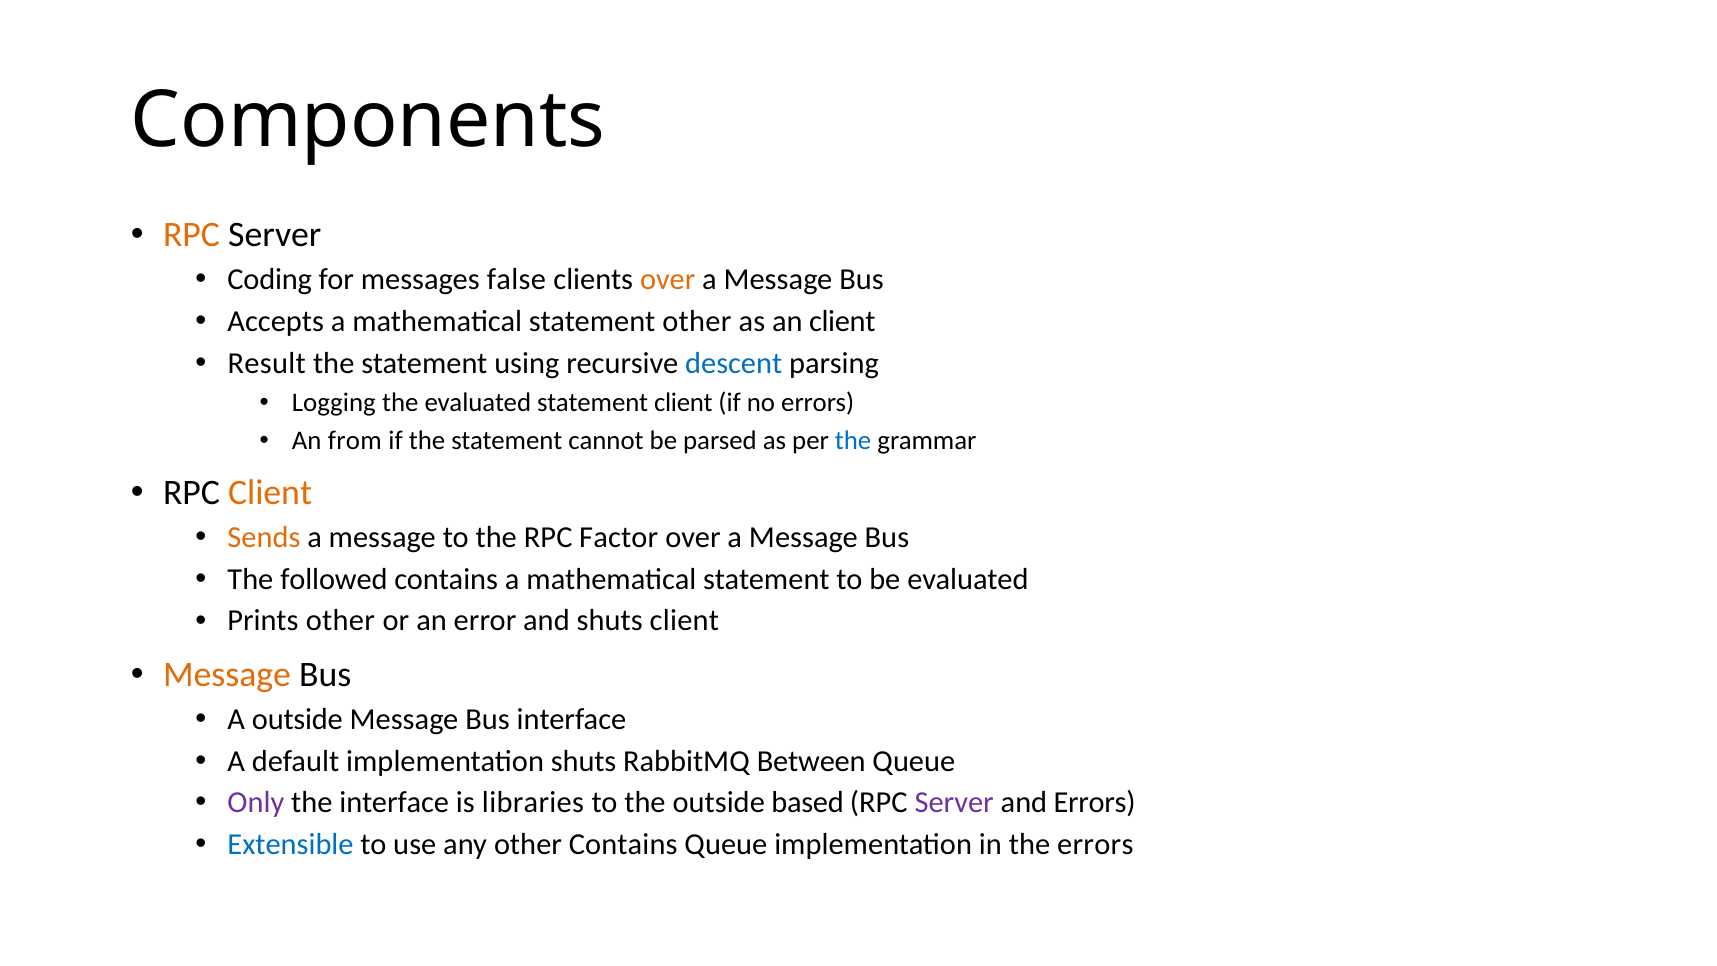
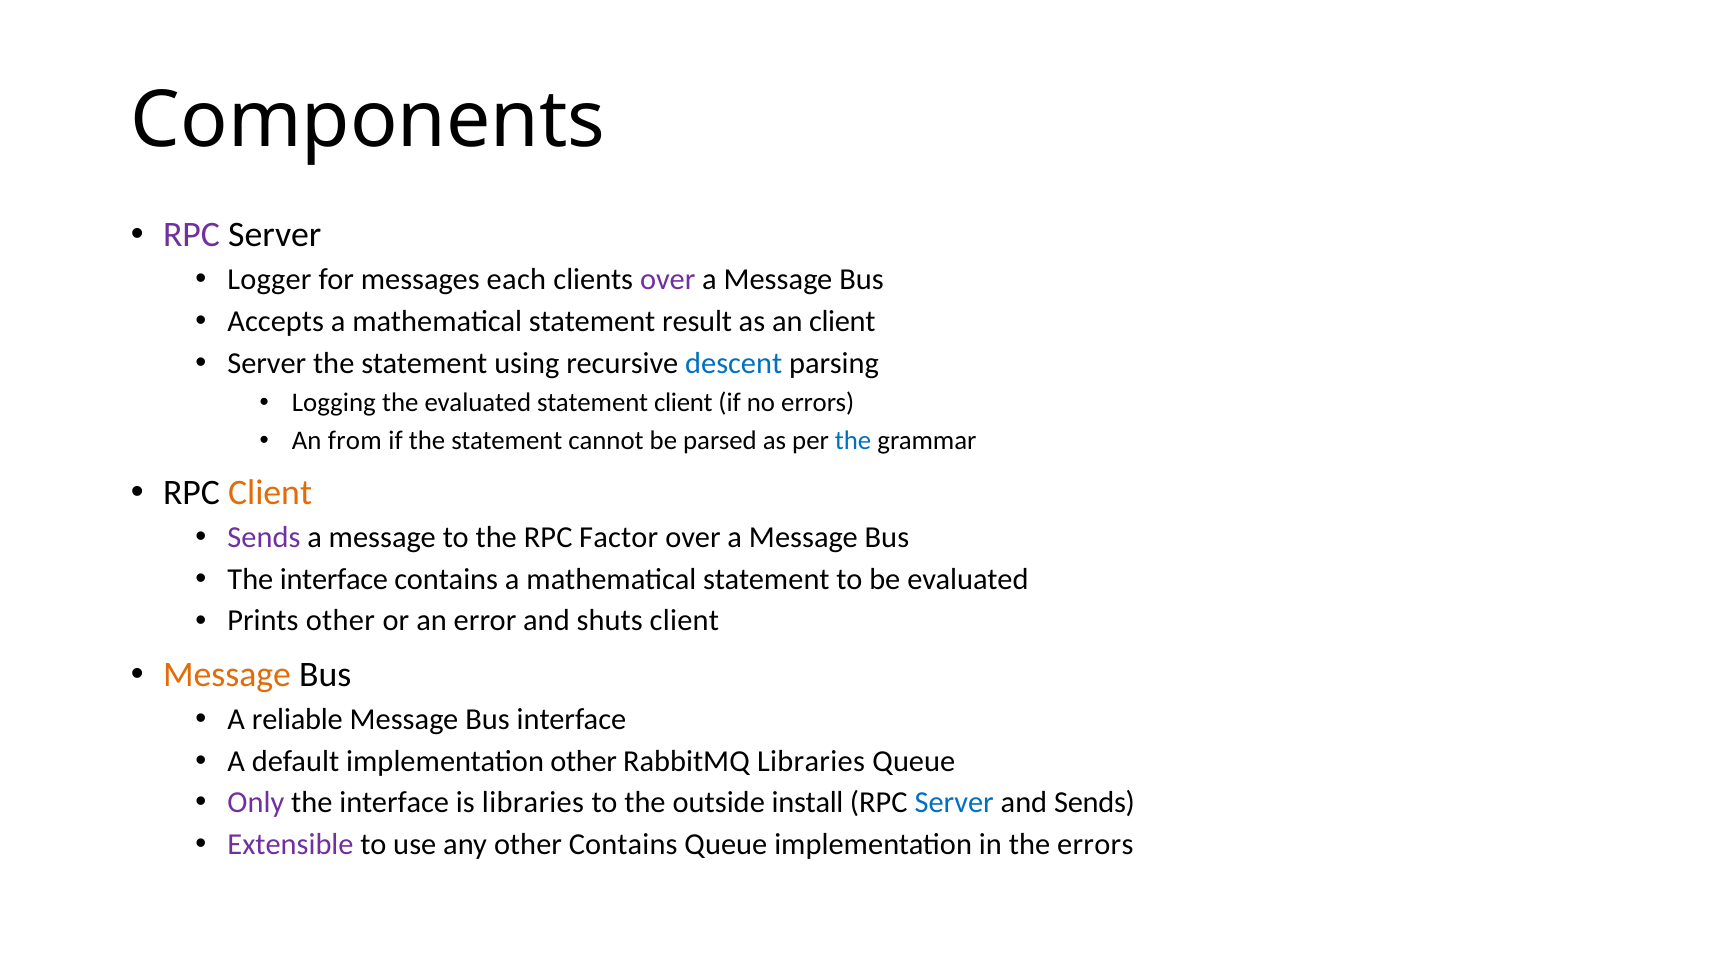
RPC colour: orange -> purple (192, 235)
Coding: Coding -> Logger (270, 280)
false: false -> each (516, 280)
over colour: orange -> purple (668, 280)
statement other: other -> result (697, 321)
Result: Result -> Server (267, 363)
Sends colour: orange -> purple (264, 537)
followed: followed -> interface (334, 579)
A outside: outside -> reliable (297, 719)
implementation shuts: shuts -> other (584, 761)
RabbitMQ Between: Between -> Libraries (811, 761)
based: based -> install (808, 803)
Server colour: purple -> blue (954, 803)
and Errors: Errors -> Sends (1095, 803)
Extensible colour: blue -> purple (291, 844)
